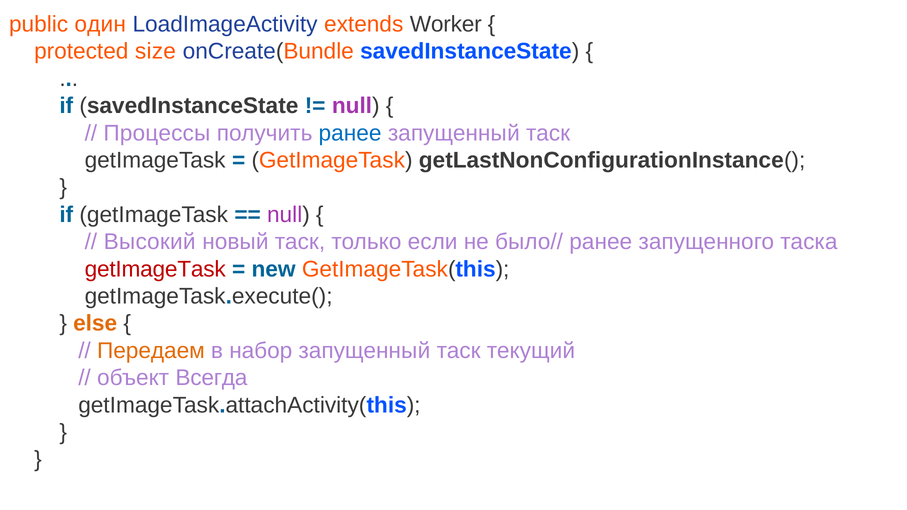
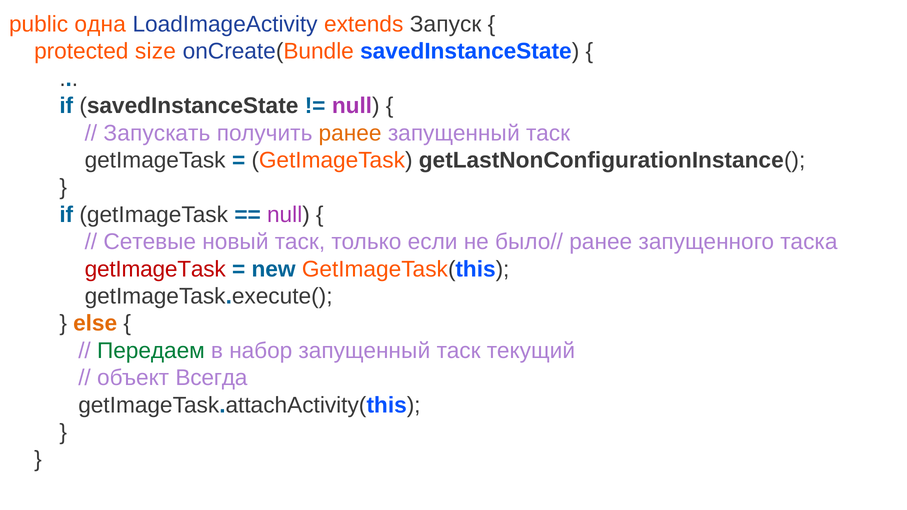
один: один -> одна (100, 24)
Worker: Worker -> Запуск (446, 24)
Процессы: Процессы -> Запускать (157, 133)
ранее colour: blue -> orange (350, 133)
Высокий: Высокий -> Сетевые (150, 242)
Передаем colour: orange -> green (151, 351)
